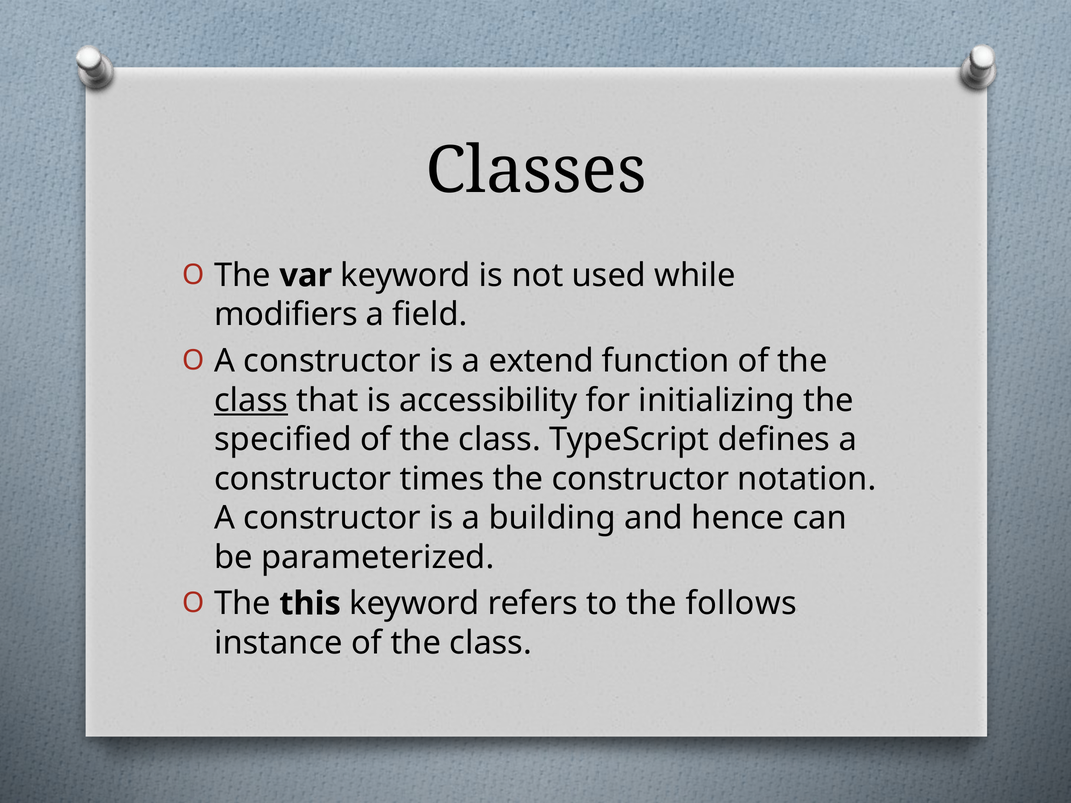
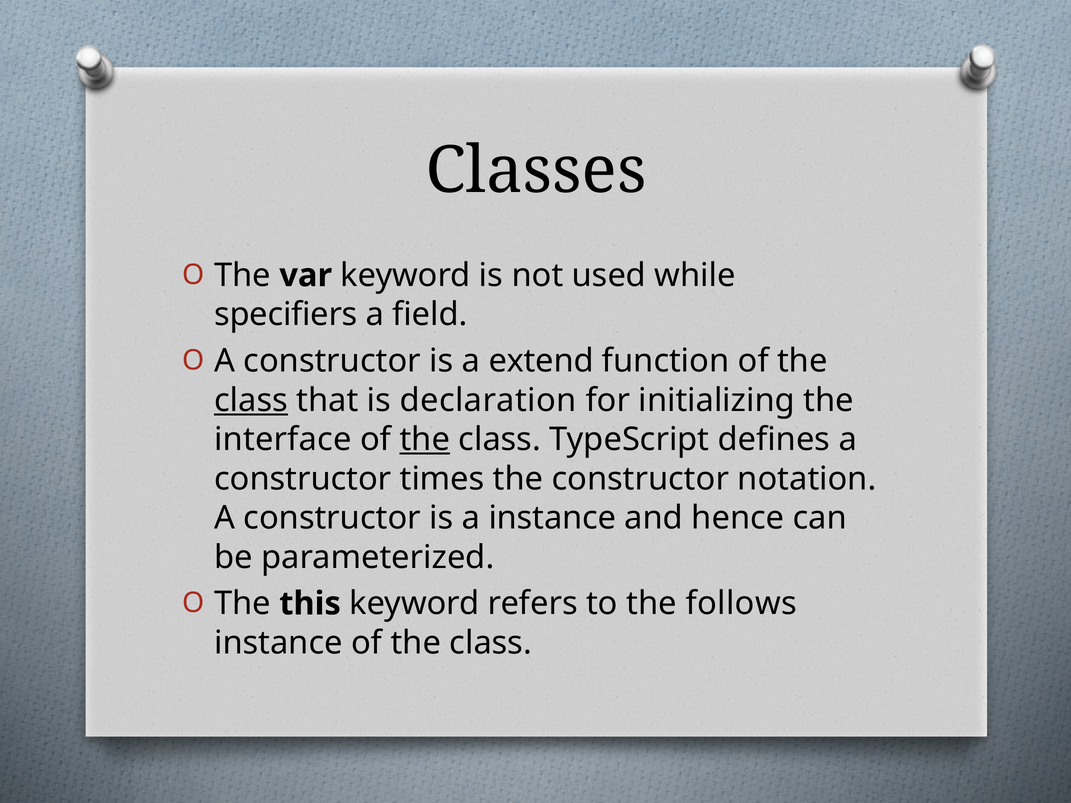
modifiers: modifiers -> specifiers (286, 315)
accessibility: accessibility -> declaration (488, 400)
specified: specified -> interface (283, 440)
the underline: none -> present (425, 440)
a building: building -> instance (552, 518)
